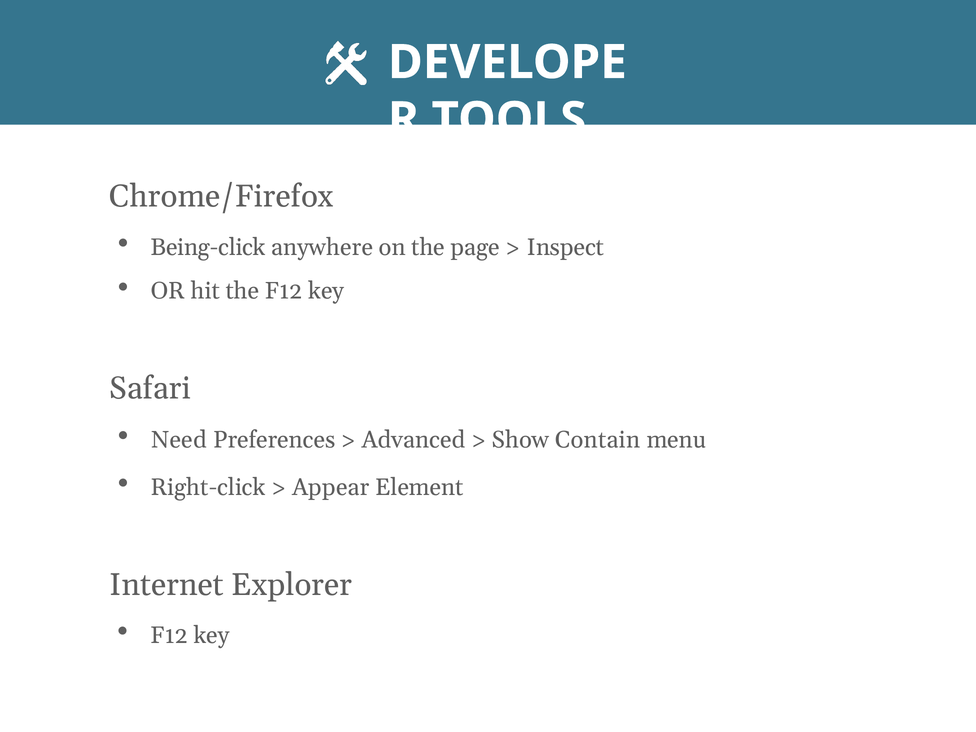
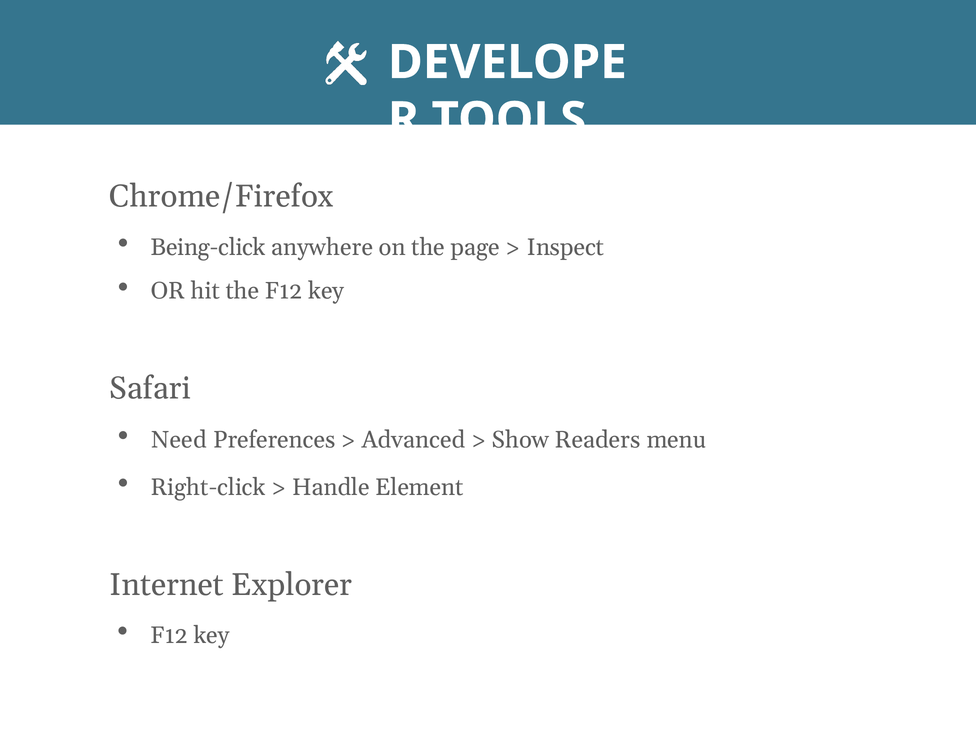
Contain: Contain -> Readers (598, 440)
Appear: Appear -> Handle (331, 487)
